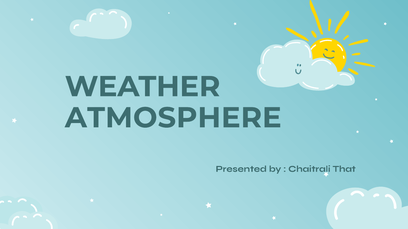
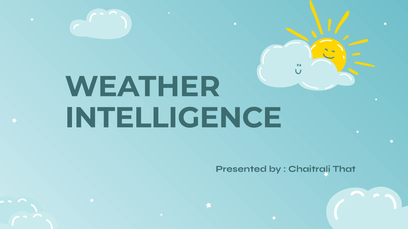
ATMOSPHERE: ATMOSPHERE -> INTELLIGENCE (173, 118)
